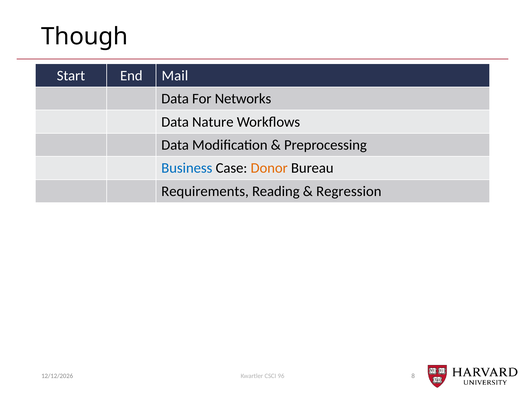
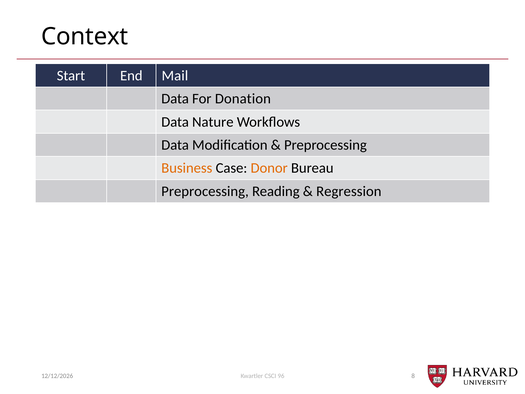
Though: Though -> Context (85, 36)
Networks: Networks -> Donation (243, 99)
Business colour: blue -> orange (187, 168)
Requirements: Requirements -> Preprocessing (205, 191)
